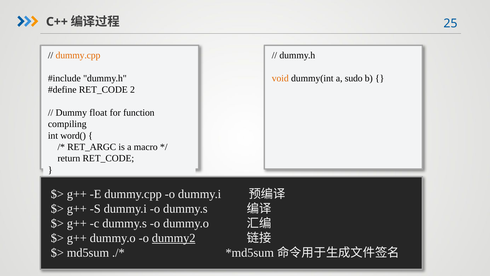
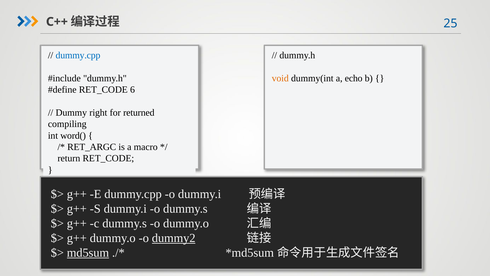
dummy.cpp colour: orange -> blue (78, 55)
sudo: sudo -> echo (354, 78)
2: 2 -> 6 (133, 90)
float: float -> right (98, 112)
function: function -> returned (139, 112)
md5sum underline: none -> present (88, 253)
